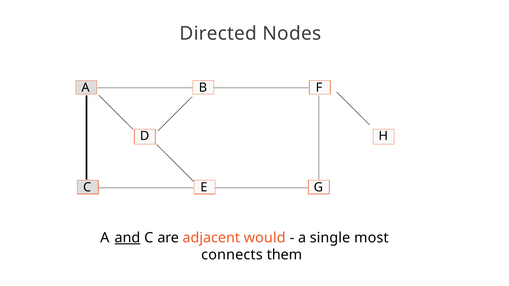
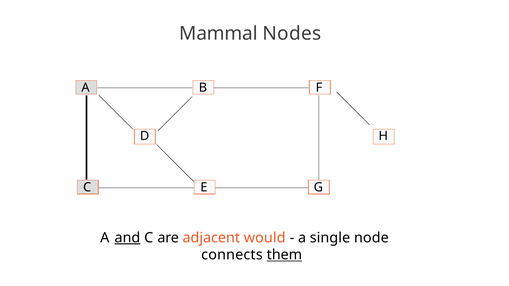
Directed: Directed -> Mammal (218, 33)
most: most -> node (371, 238)
them underline: none -> present (284, 255)
